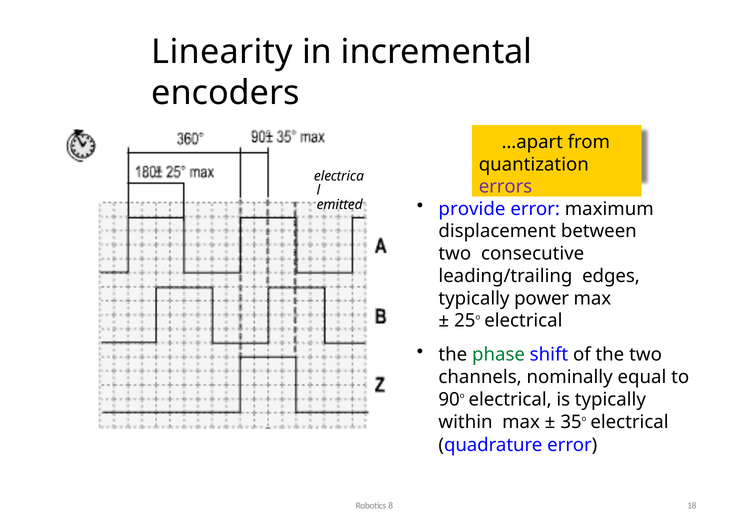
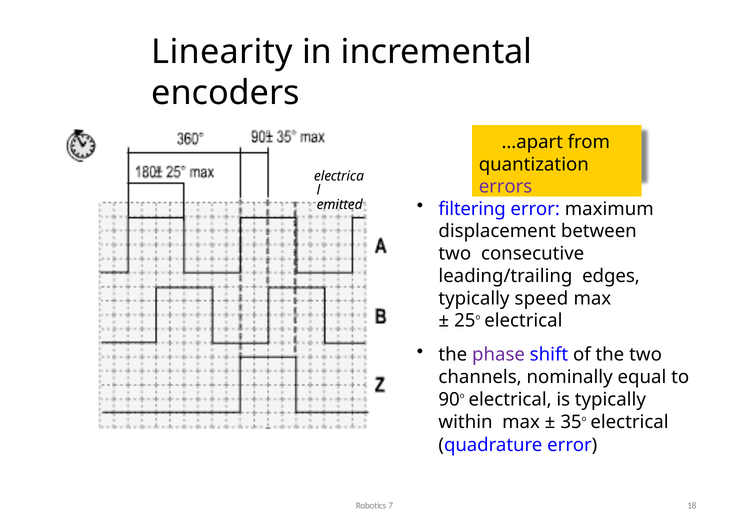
provide: provide -> filtering (472, 209)
power: power -> speed (541, 298)
phase colour: green -> purple (499, 354)
8: 8 -> 7 (391, 505)
